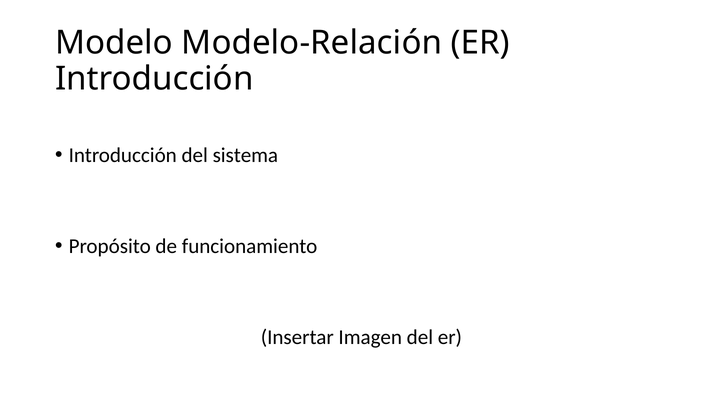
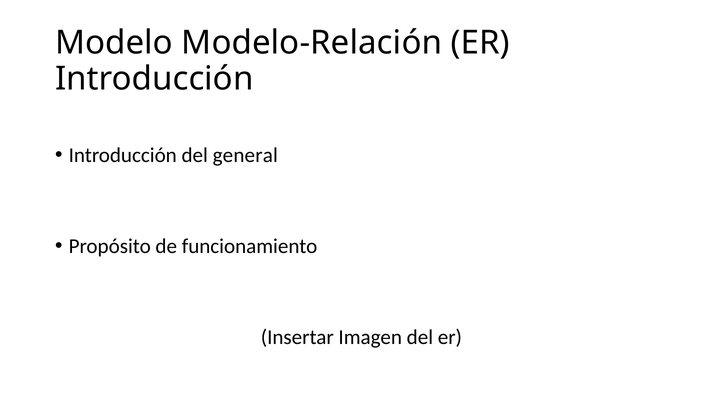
sistema: sistema -> general (245, 155)
